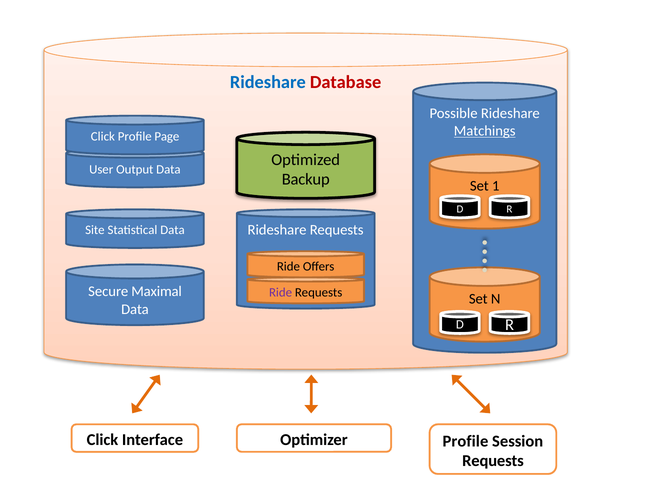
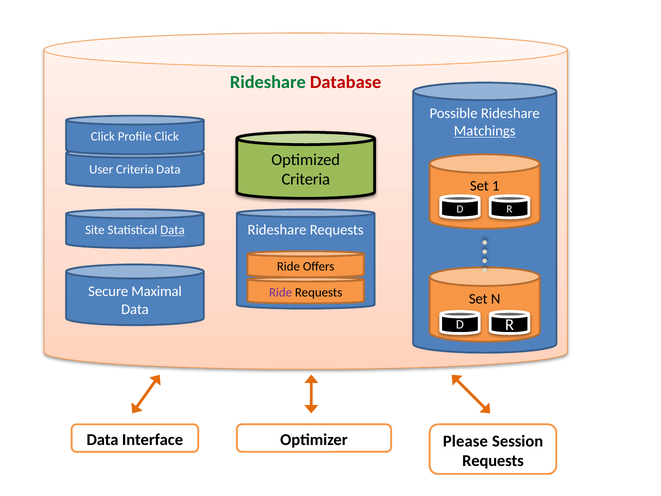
Rideshare colour: blue -> green (268, 82)
Profile Page: Page -> Click (167, 136)
User Output: Output -> Criteria (135, 169)
Backup: Backup -> Criteria (306, 179)
Data underline: none -> present (172, 230)
Click: Click -> Data (103, 440)
Optimizer Profile: Profile -> Please (465, 441)
